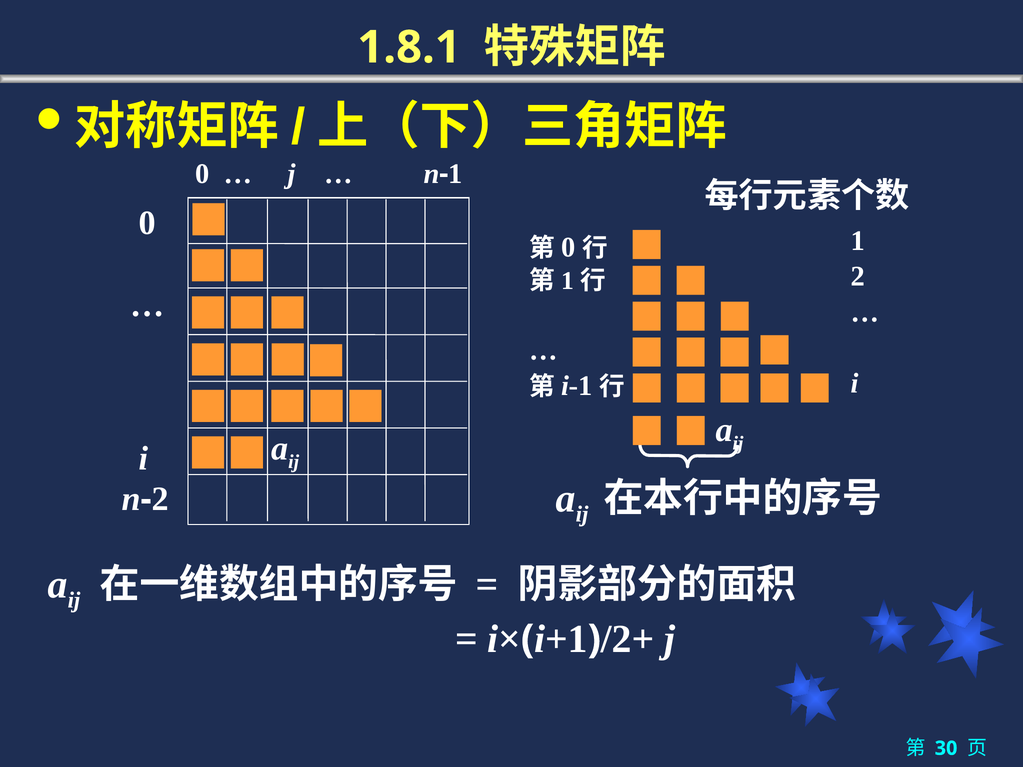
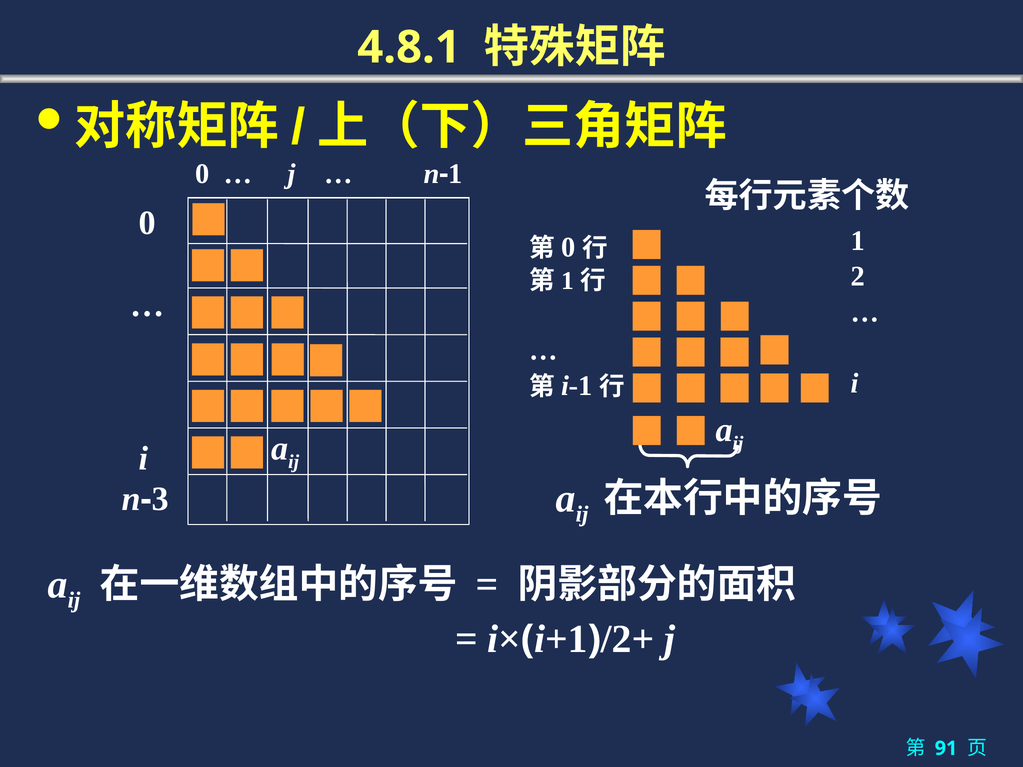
1.8.1: 1.8.1 -> 4.8.1 (409, 47)
2: 2 -> 3 (160, 499)
30: 30 -> 91 (946, 749)
